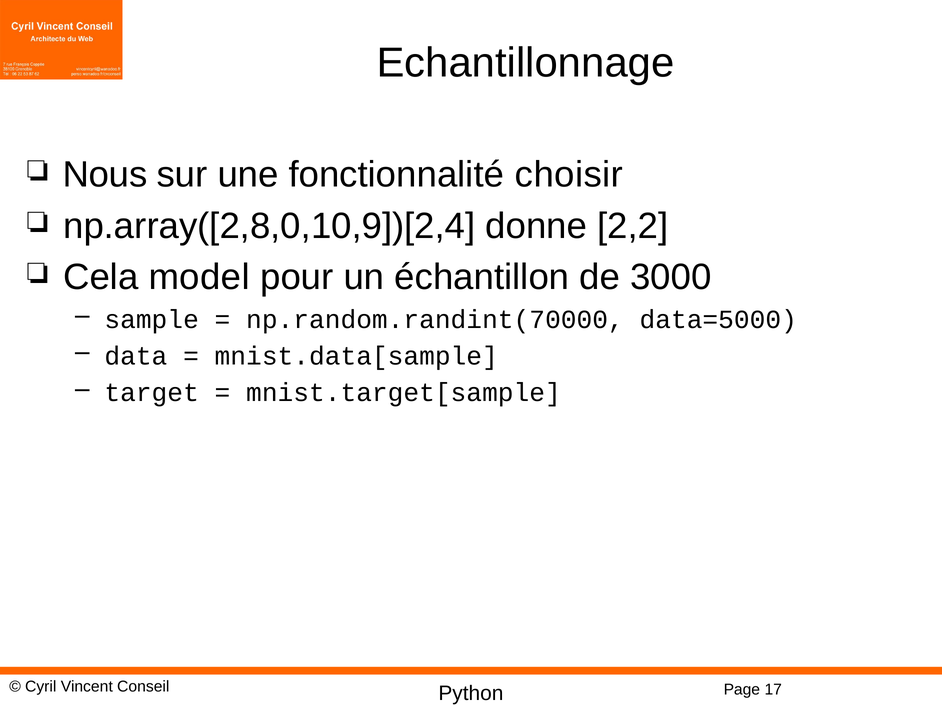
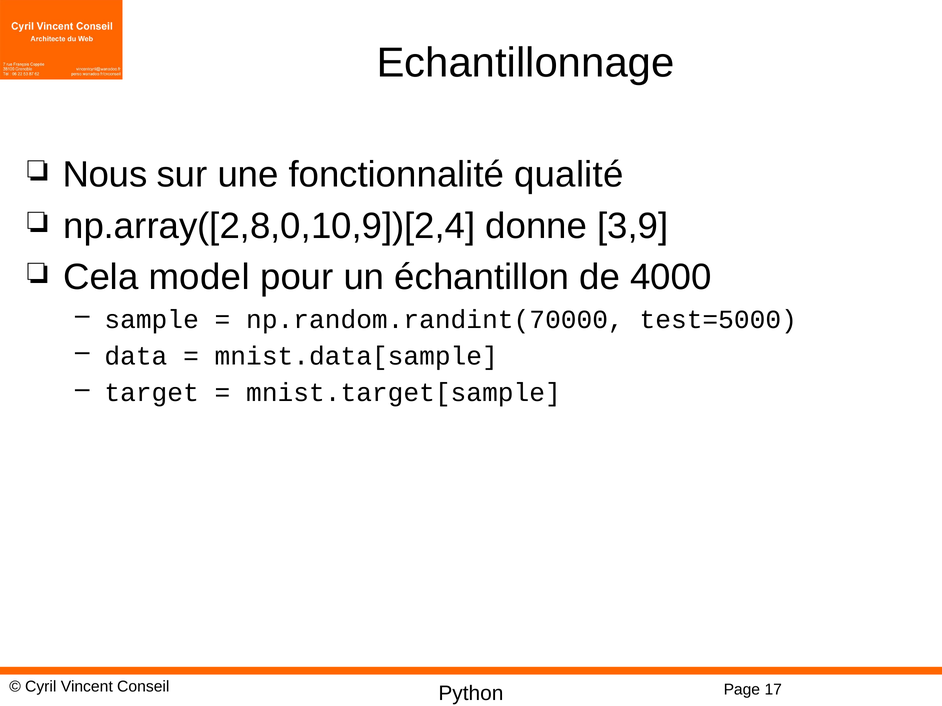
choisir: choisir -> qualité (569, 175)
2,2: 2,2 -> 3,9 (633, 226)
3000: 3000 -> 4000 (671, 277)
data=5000: data=5000 -> test=5000 (718, 320)
